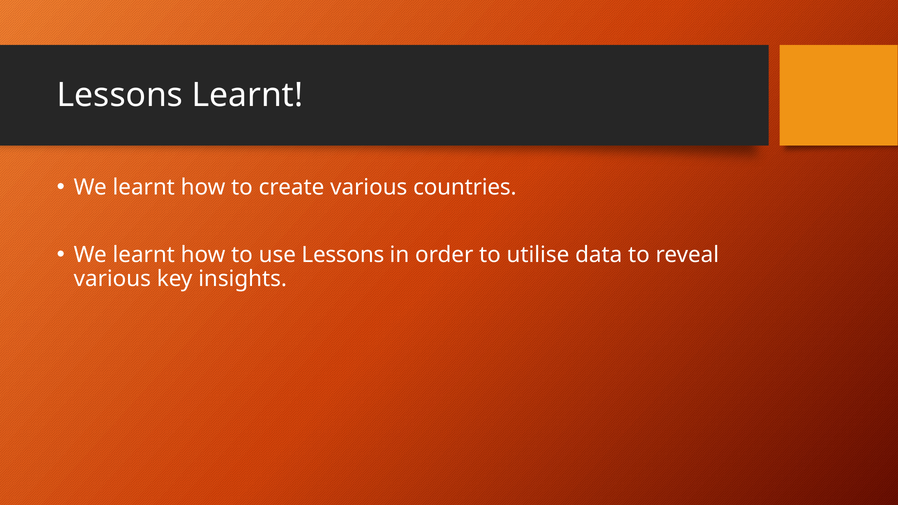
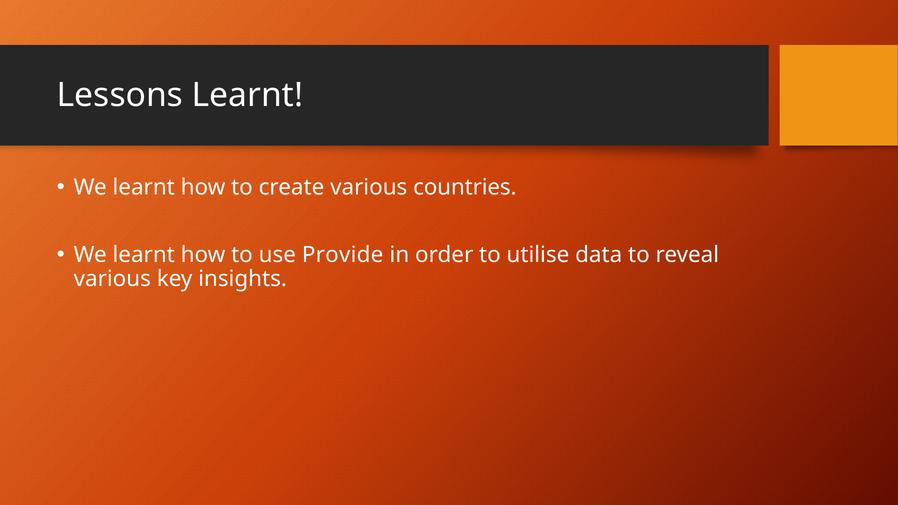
use Lessons: Lessons -> Provide (343, 255)
